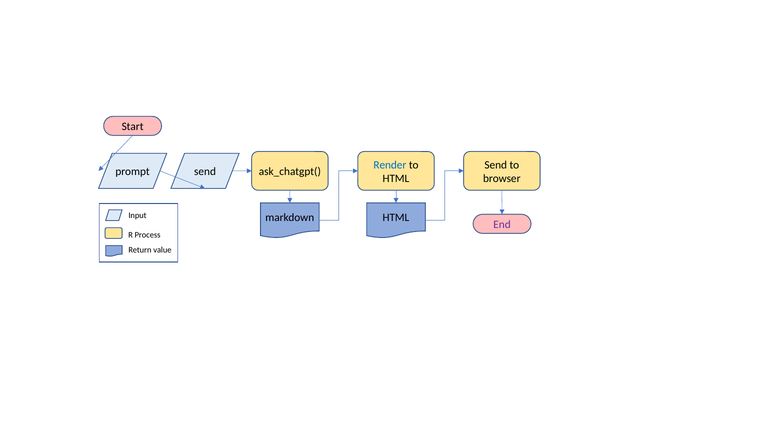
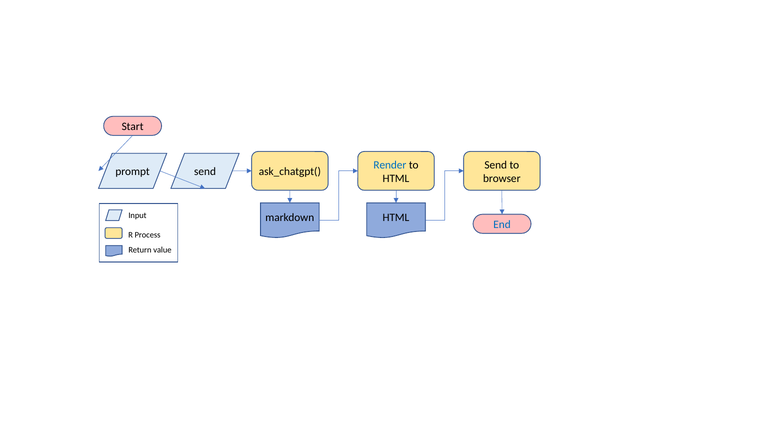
End colour: purple -> blue (502, 225)
